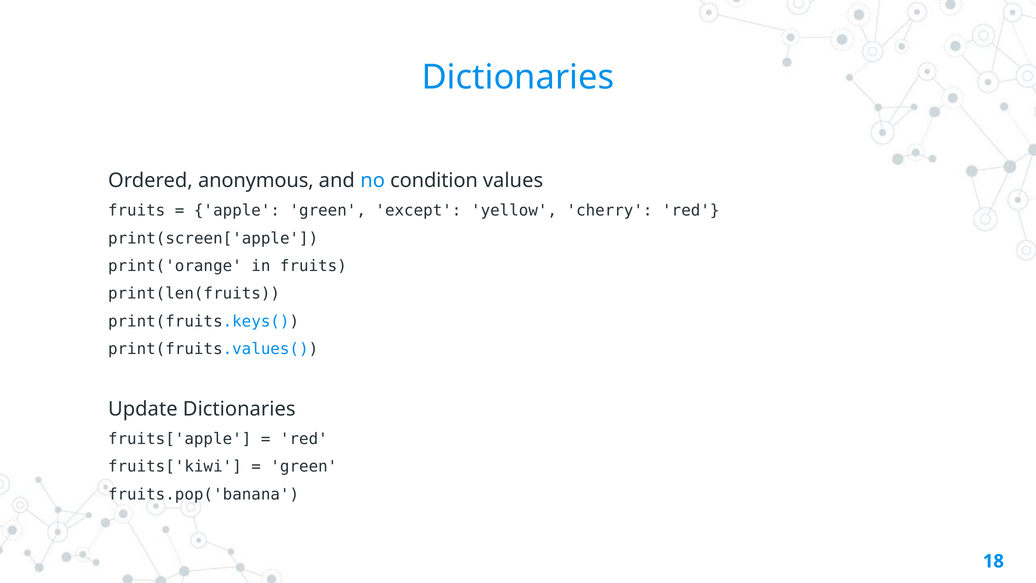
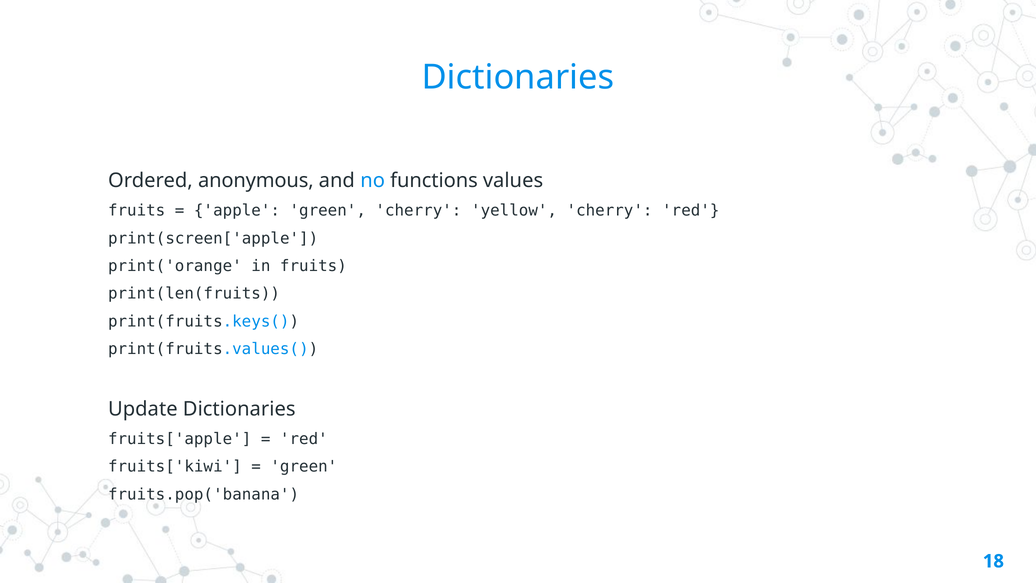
condition: condition -> functions (434, 181)
green except: except -> cherry (418, 211)
